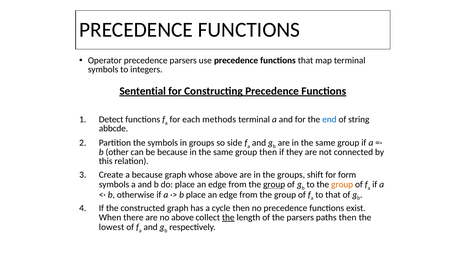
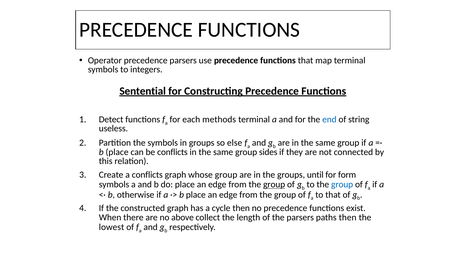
abbcde: abbcde -> useless (113, 129)
side: side -> else (235, 143)
other: other -> place (117, 152)
be because: because -> conflicts (172, 152)
group then: then -> sides (268, 152)
a because: because -> conflicts (147, 175)
whose above: above -> group (226, 175)
shift: shift -> until (315, 175)
group colour: orange -> blue (342, 185)
the underline: present -> none (228, 217)
